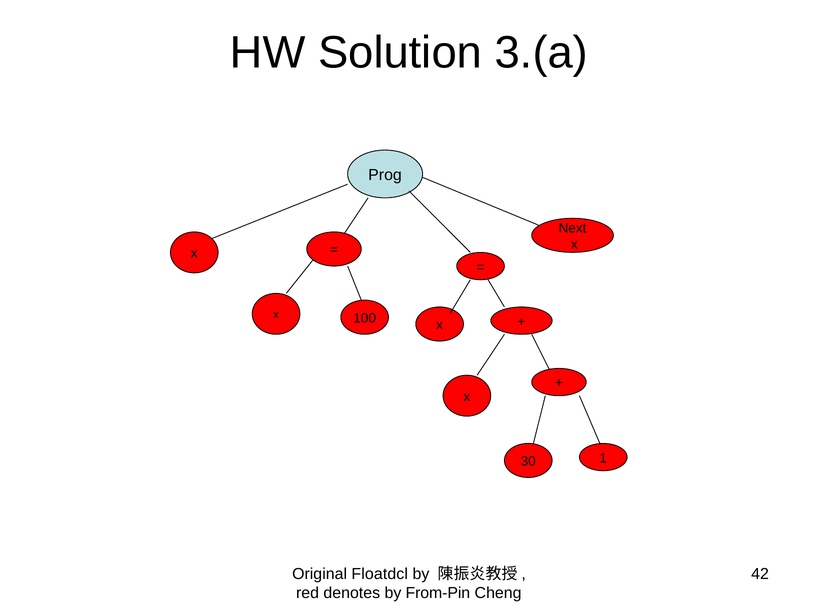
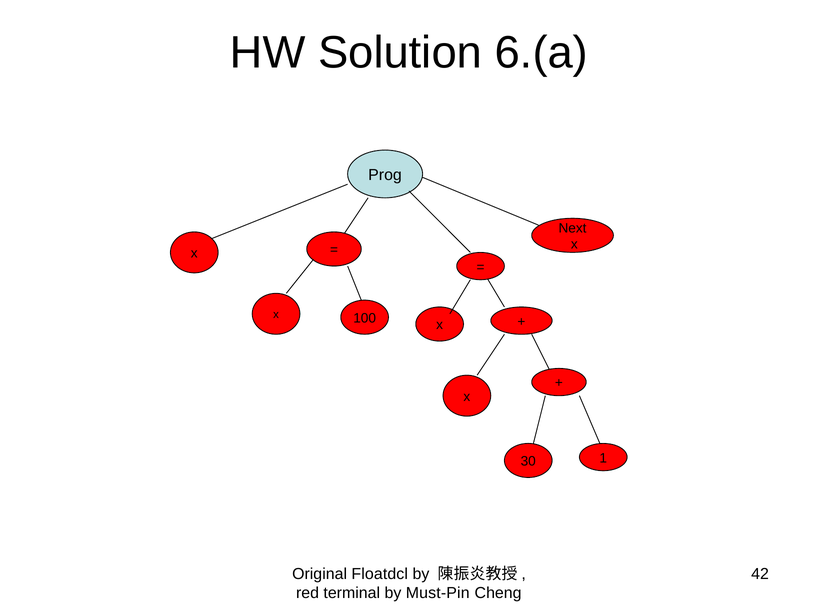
3.(a: 3.(a -> 6.(a (541, 53)
denotes: denotes -> terminal (352, 593)
From-Pin: From-Pin -> Must-Pin (438, 593)
